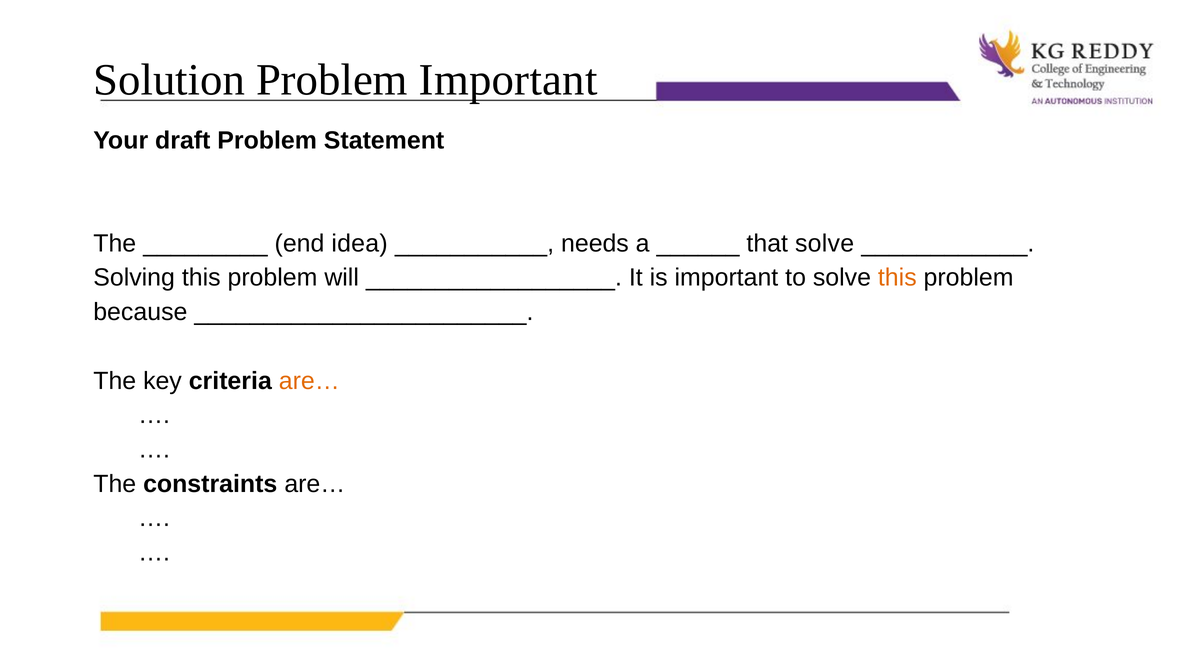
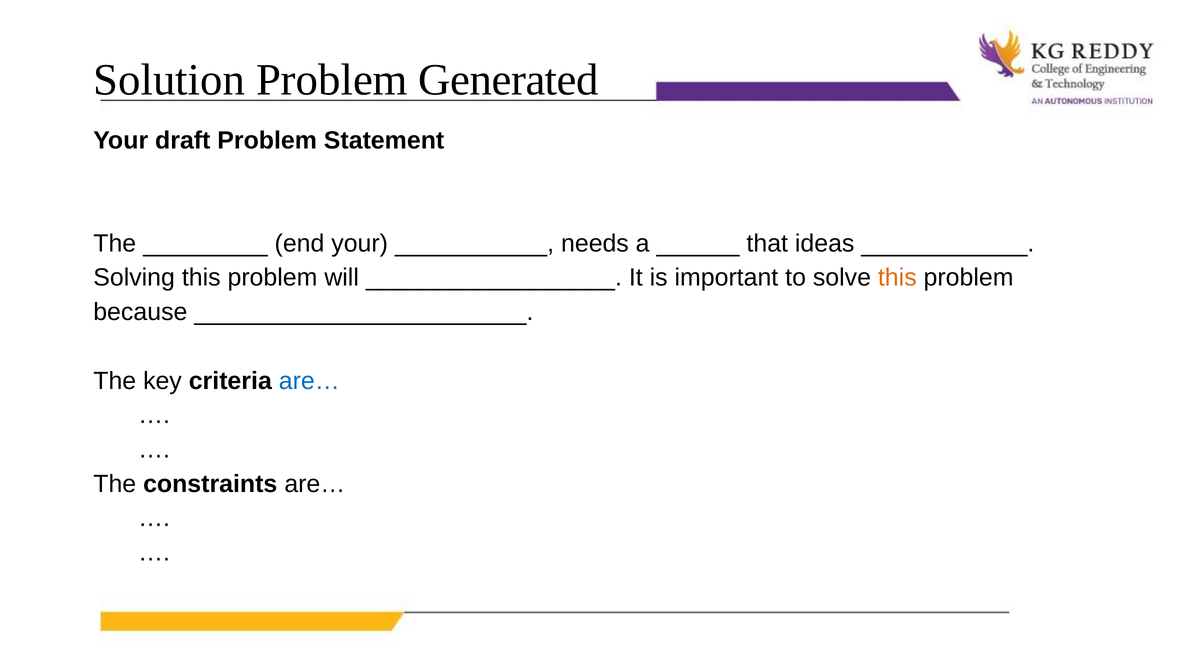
Problem Important: Important -> Generated (509, 80)
end idea: idea -> your (360, 243)
that solve: solve -> ideas (825, 243)
are… colour: orange -> blue (309, 381)
